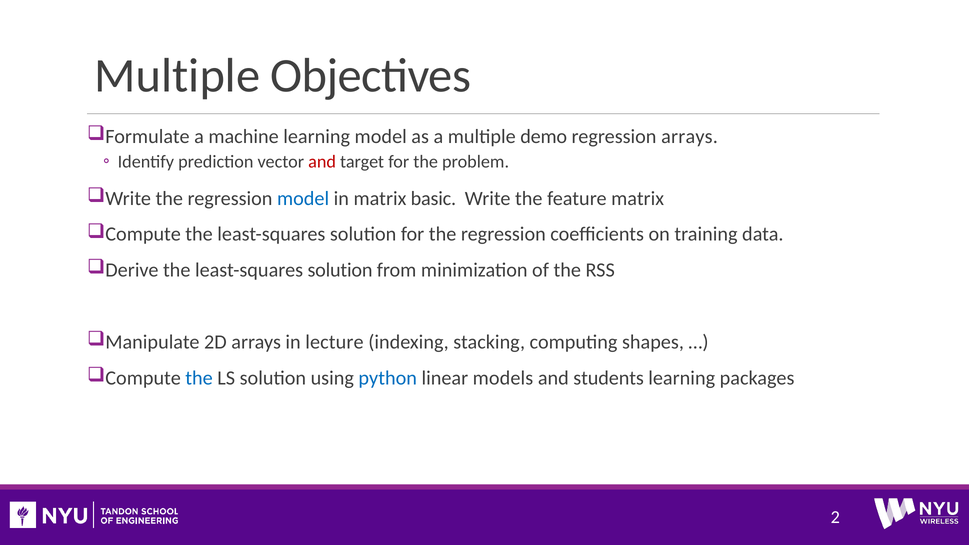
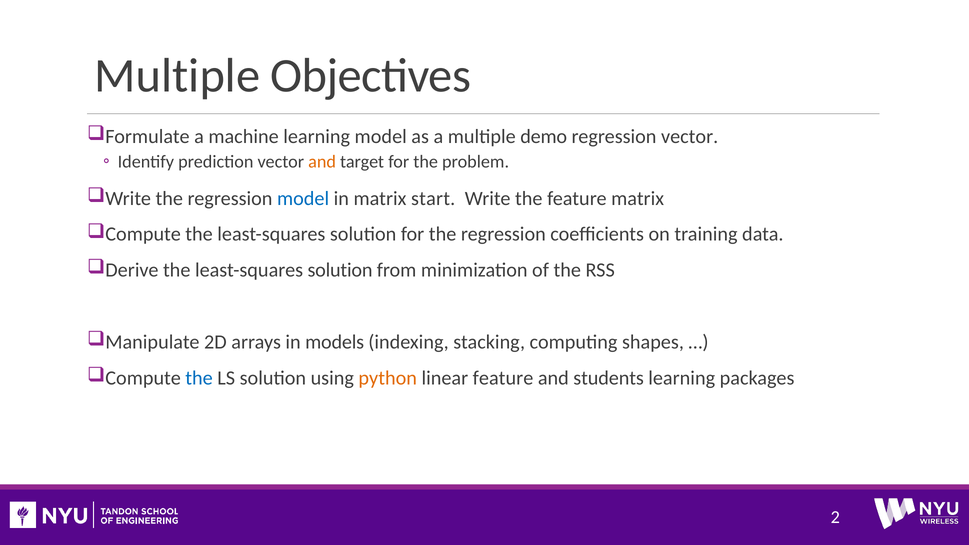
regression arrays: arrays -> vector (690, 137)
and colour: red -> orange (322, 162)
basic: basic -> start (433, 198)
lecture: lecture -> models (335, 342)
python colour: blue -> orange (388, 378)
linear models: models -> feature (503, 378)
